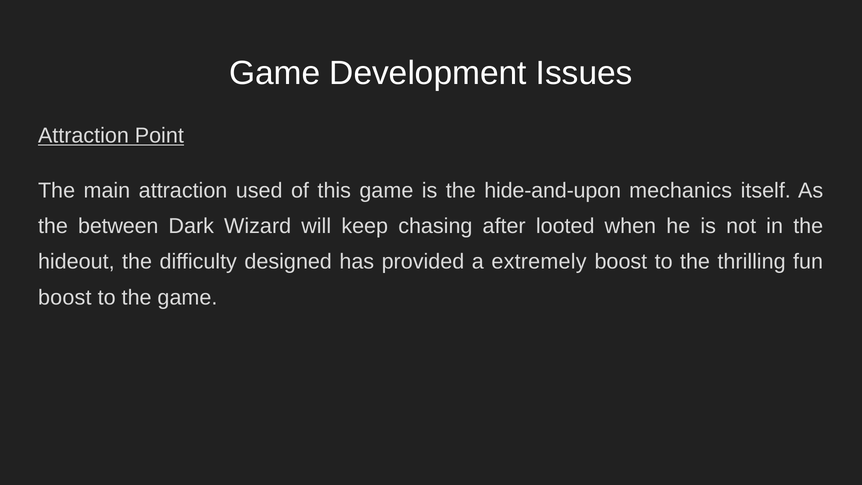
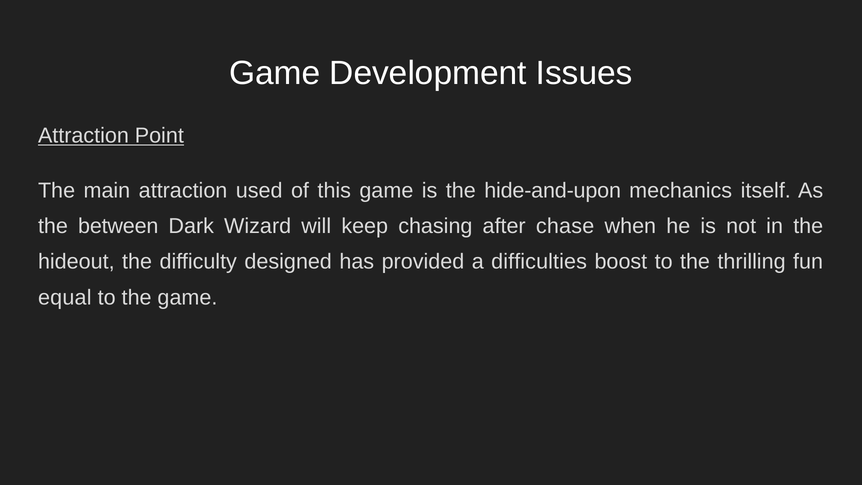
looted: looted -> chase (565, 226)
extremely: extremely -> difficulties (539, 262)
boost: boost -> equal (65, 297)
